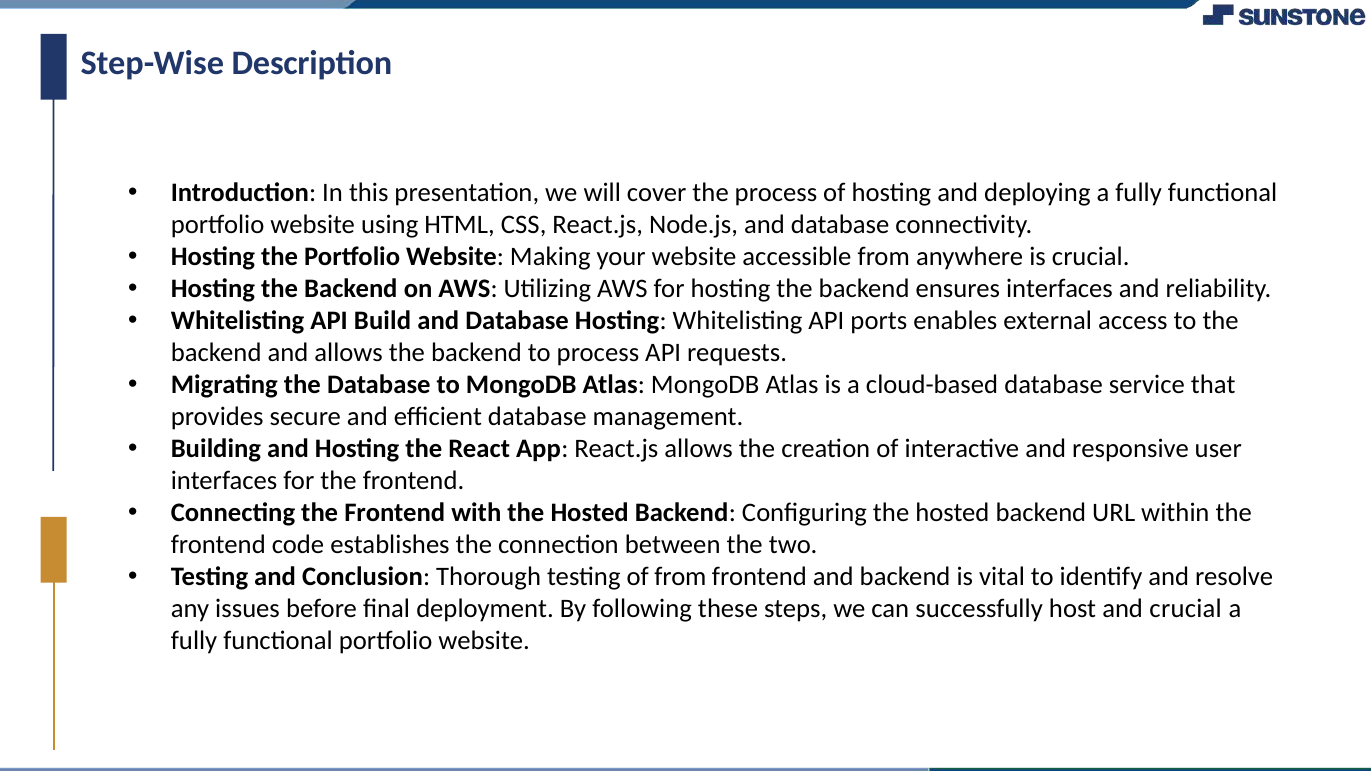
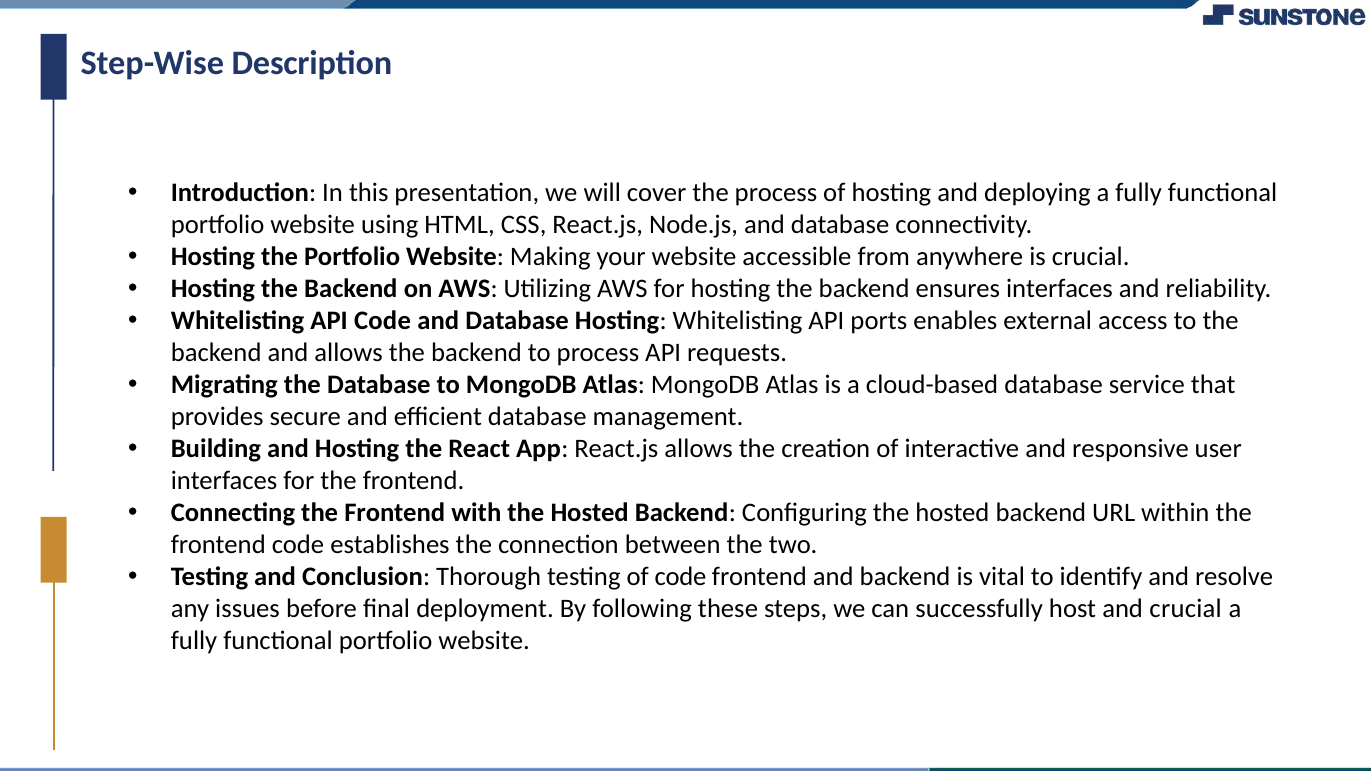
API Build: Build -> Code (382, 321)
of from: from -> code (680, 577)
